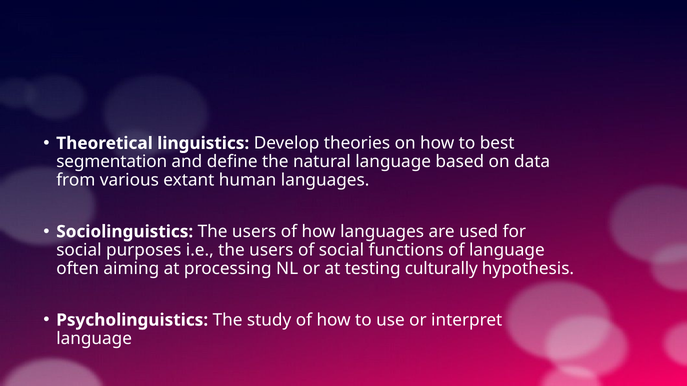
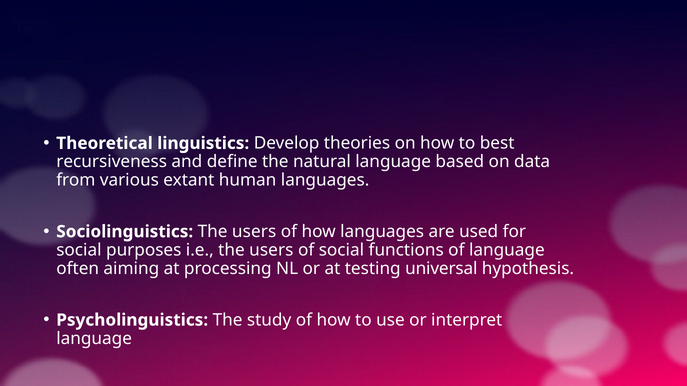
segmentation: segmentation -> recursiveness (112, 162)
culturally: culturally -> universal (441, 269)
